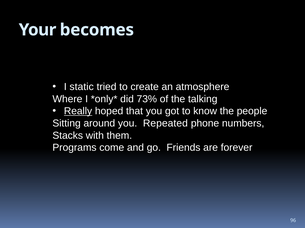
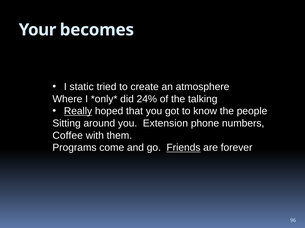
73%: 73% -> 24% (147, 99)
Repeated: Repeated -> Extension (165, 124)
Stacks: Stacks -> Coffee (68, 136)
Friends underline: none -> present (183, 148)
